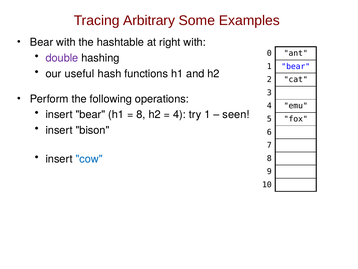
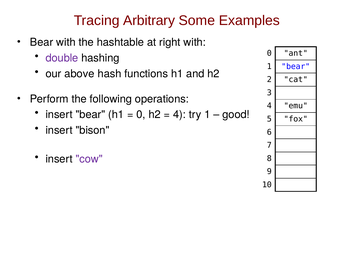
useful: useful -> above (79, 74)
8: 8 -> 0 (141, 114)
seen: seen -> good (236, 114)
cow colour: blue -> purple (89, 159)
